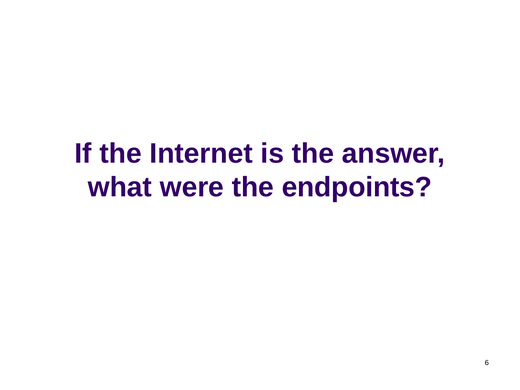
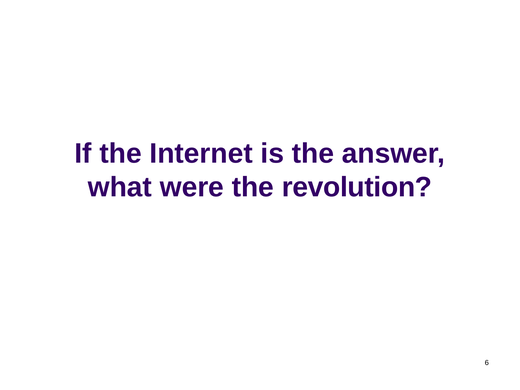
endpoints: endpoints -> revolution (357, 187)
